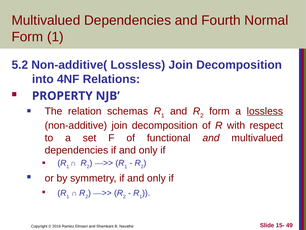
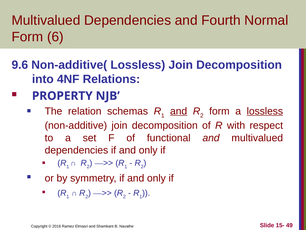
Form 1: 1 -> 6 (55, 37)
5.2: 5.2 -> 9.6 (20, 65)
and underline: none -> present (179, 111)
